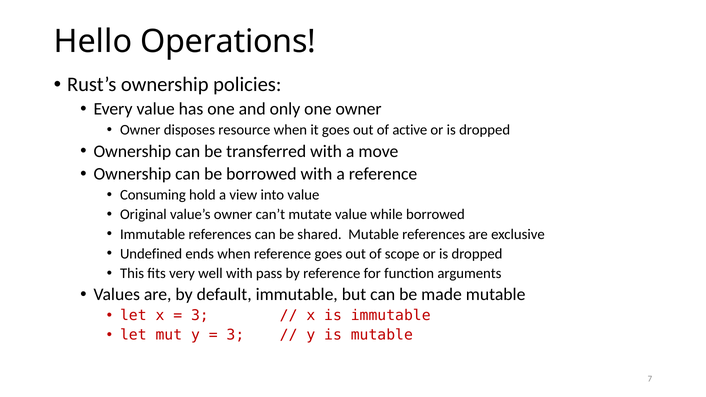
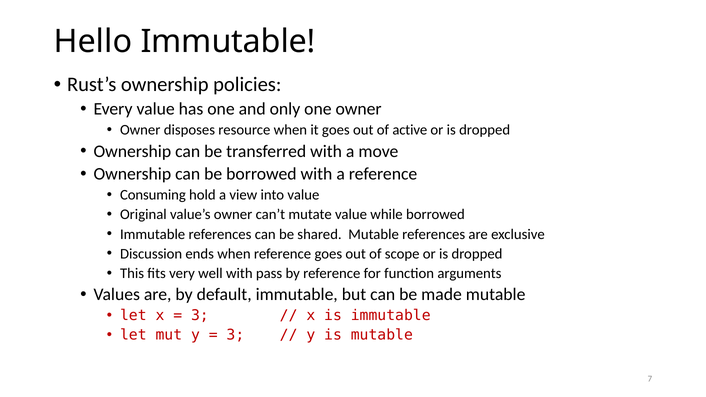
Hello Operations: Operations -> Immutable (228, 42)
Undefined: Undefined -> Discussion (151, 254)
